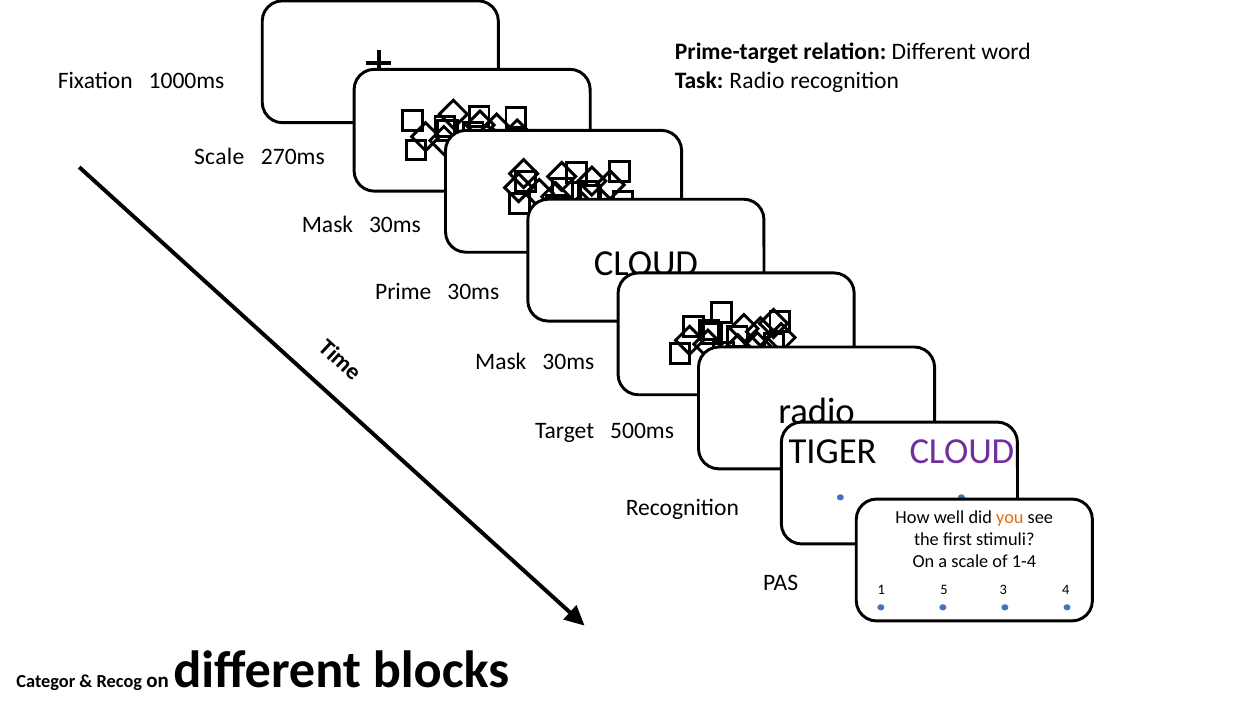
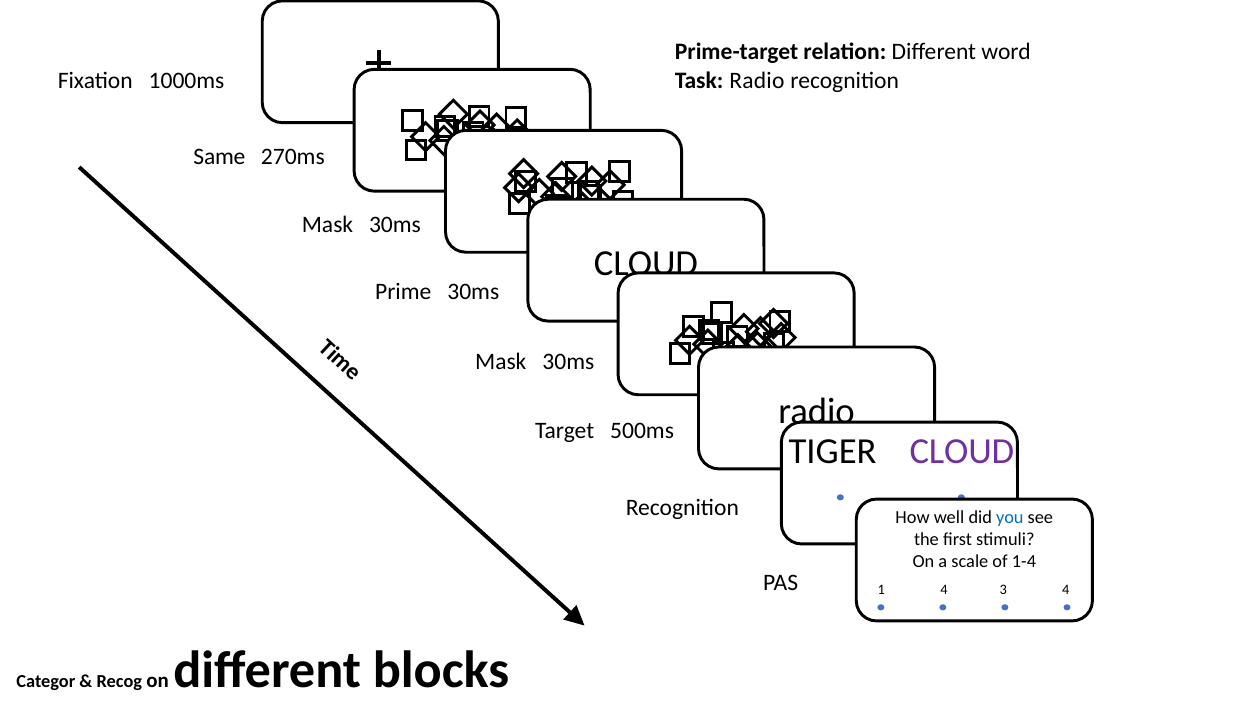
Scale: Scale -> Same (219, 157)
you colour: orange -> blue (1010, 518)
1 5: 5 -> 4 (944, 590)
